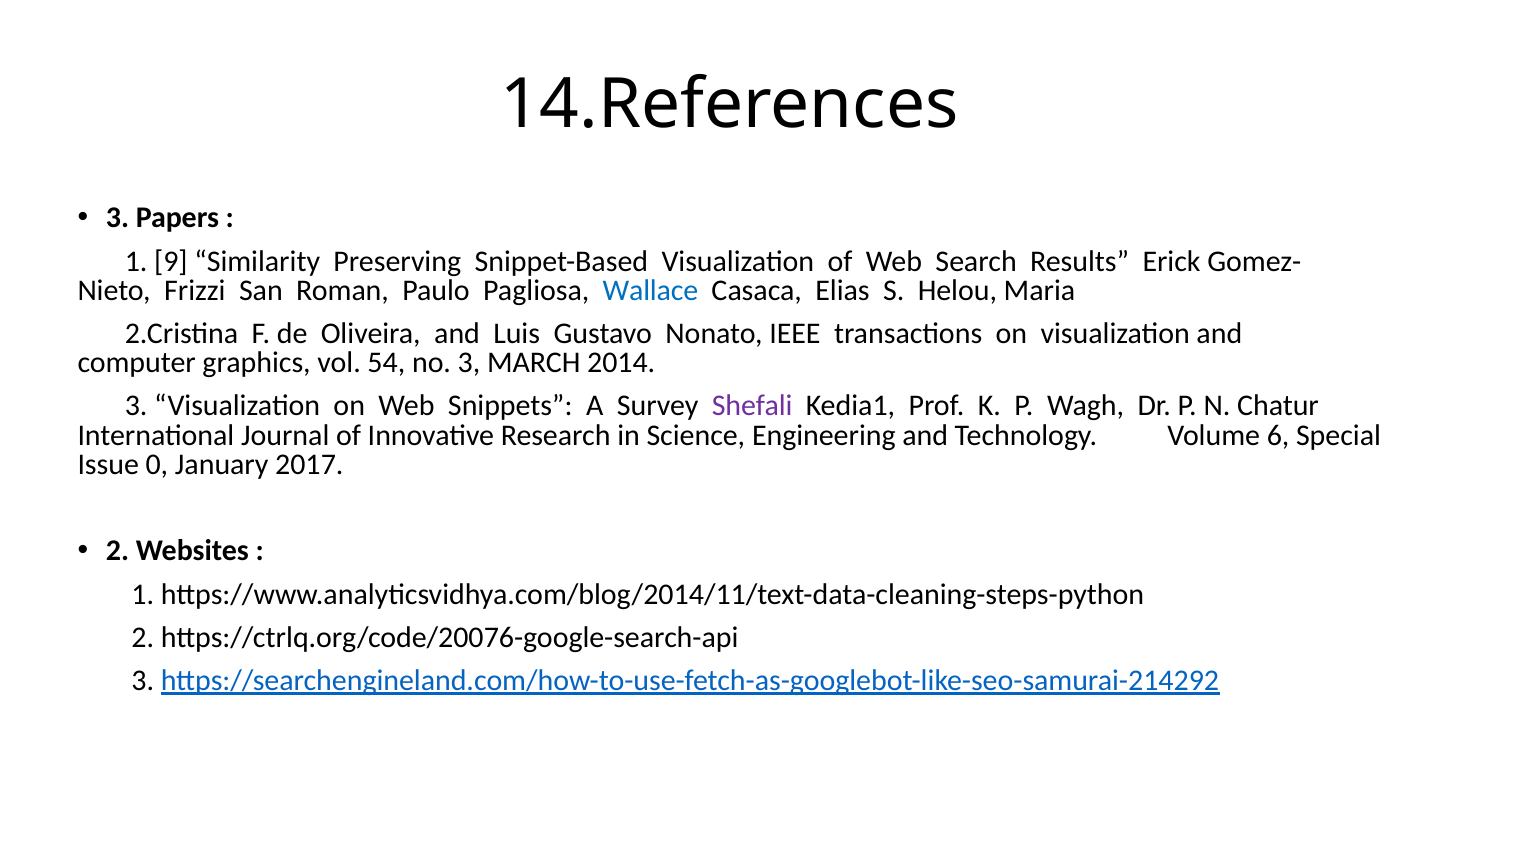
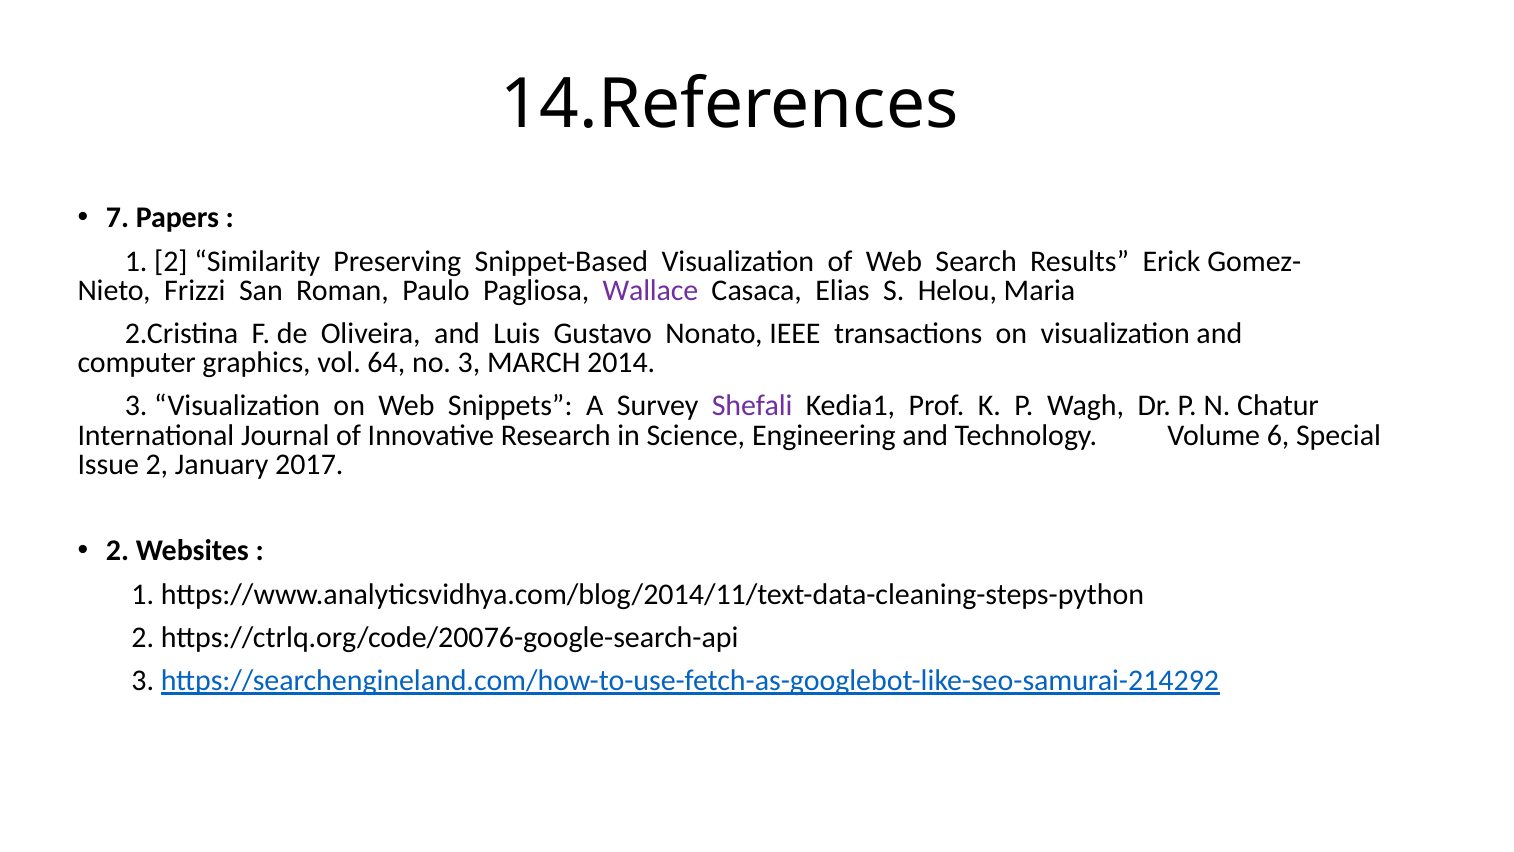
3: 3 -> 7 (117, 218)
1 9: 9 -> 2 (171, 261)
Wallace colour: blue -> purple (650, 290)
54: 54 -> 64 (386, 363)
Issue 0: 0 -> 2 (157, 464)
